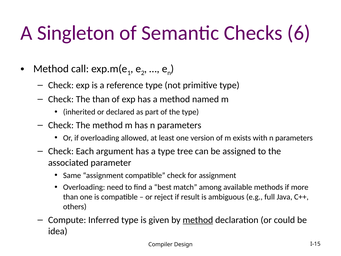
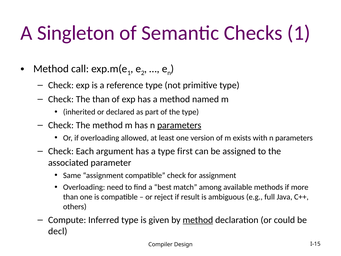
Checks 6: 6 -> 1 (299, 33)
parameters underline: none -> present (179, 125)
tree: tree -> first (185, 151)
idea: idea -> decl (58, 231)
